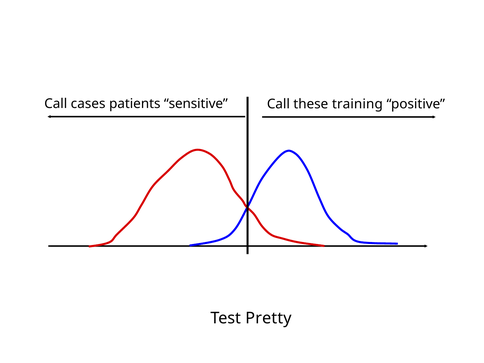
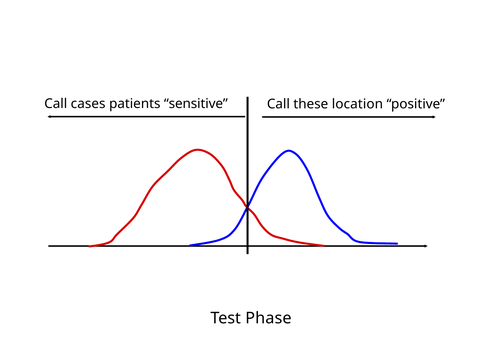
training: training -> location (357, 104)
Pretty: Pretty -> Phase (268, 318)
